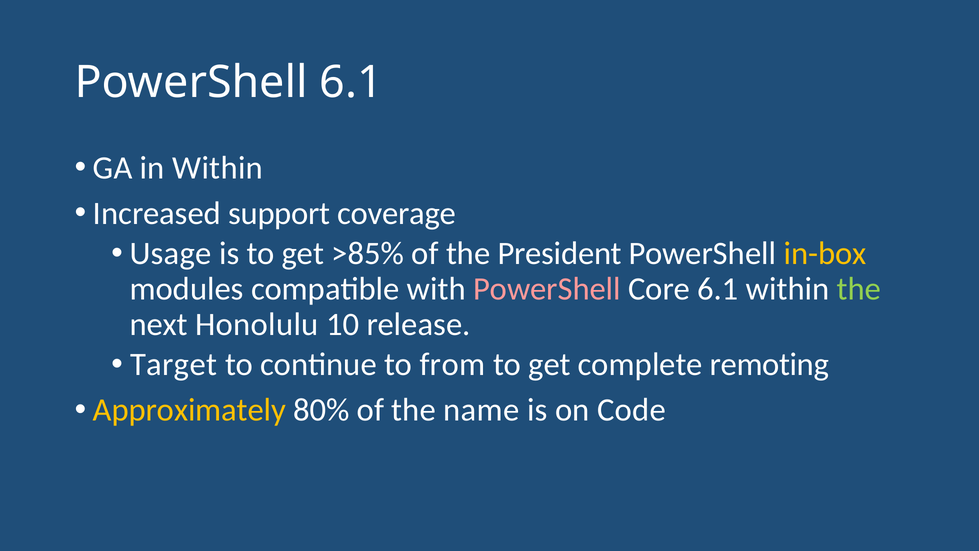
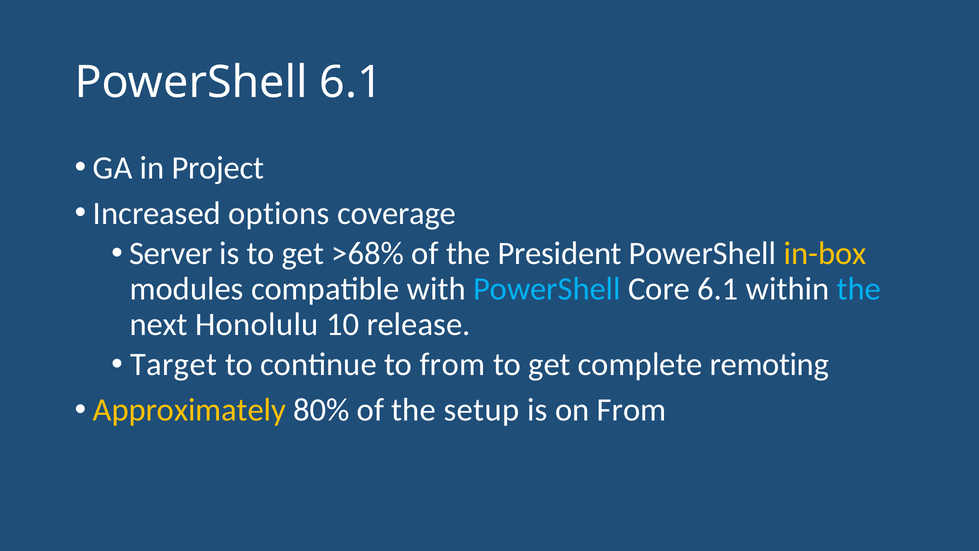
in Within: Within -> Project (218, 168)
support: support -> options (279, 213)
Usage: Usage -> Server (171, 254)
>85%: >85% -> >68% (368, 254)
PowerShell colour: pink -> light blue (547, 289)
the colour: light green -> light blue (859, 289)
name: name -> setup (481, 410)
on Code: Code -> From (632, 410)
